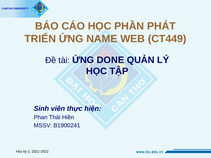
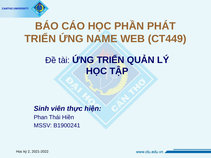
ỨNG DONE: DONE -> TRIỂN (111, 60)
